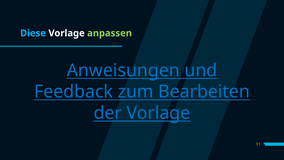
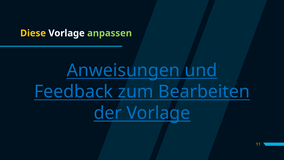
Diese colour: light blue -> yellow (33, 33)
